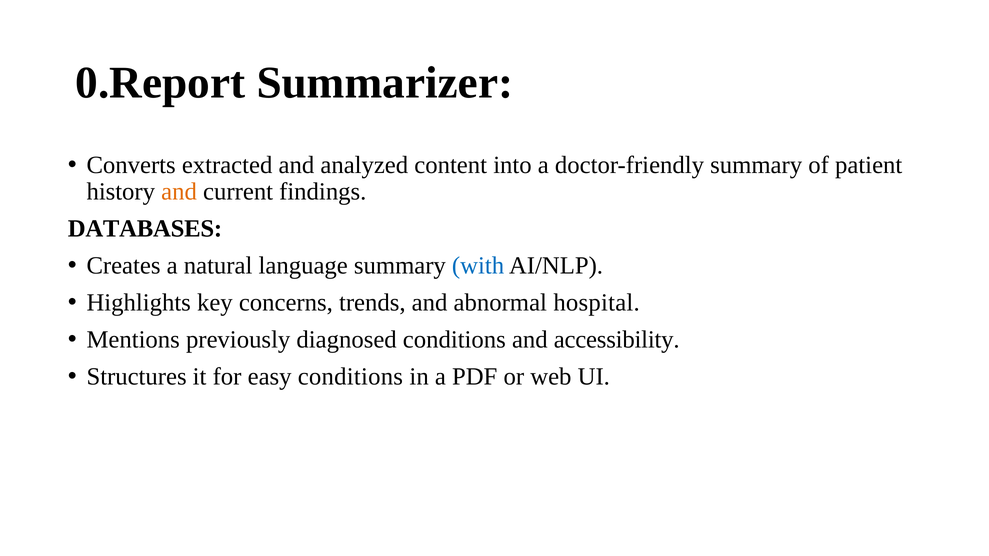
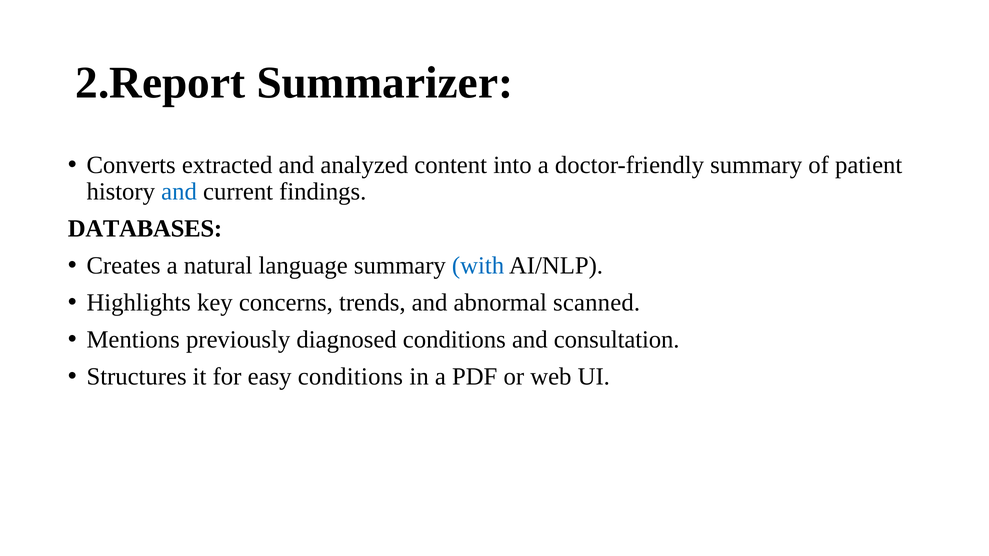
0.Report: 0.Report -> 2.Report (160, 83)
and colour: orange -> blue (179, 192)
hospital: hospital -> scanned (597, 303)
accessibility: accessibility -> consultation (617, 340)
